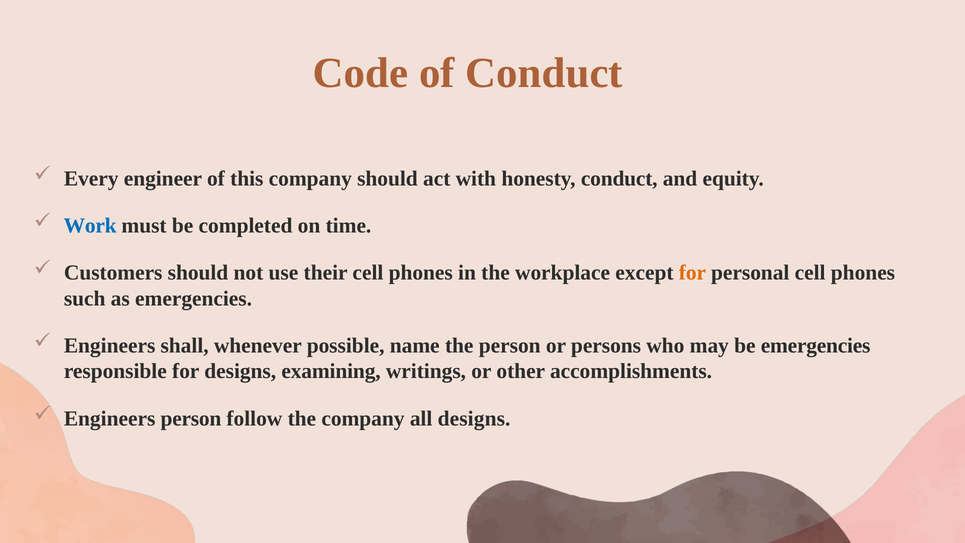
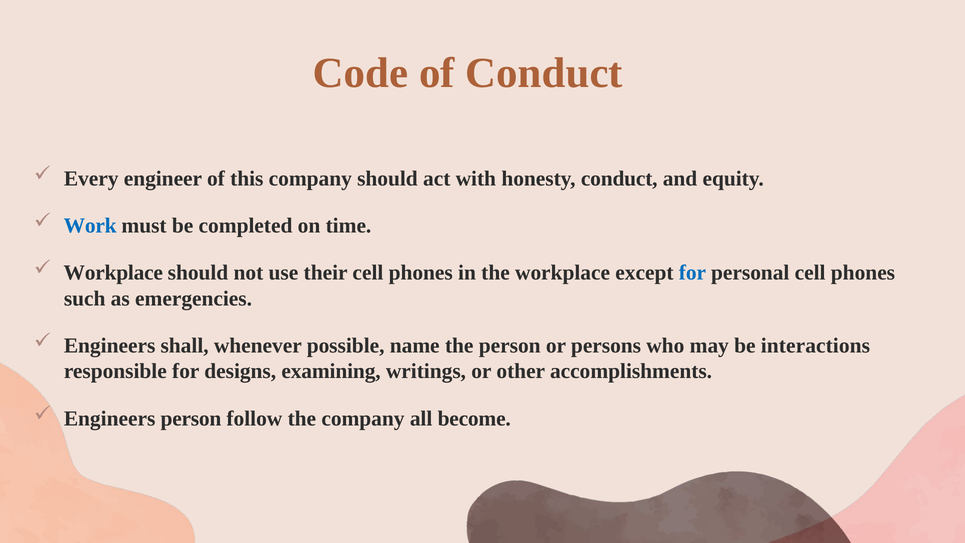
Customers: Customers -> Workplace (113, 273)
for colour: orange -> blue (692, 273)
be emergencies: emergencies -> interactions (815, 346)
all designs: designs -> become (474, 418)
